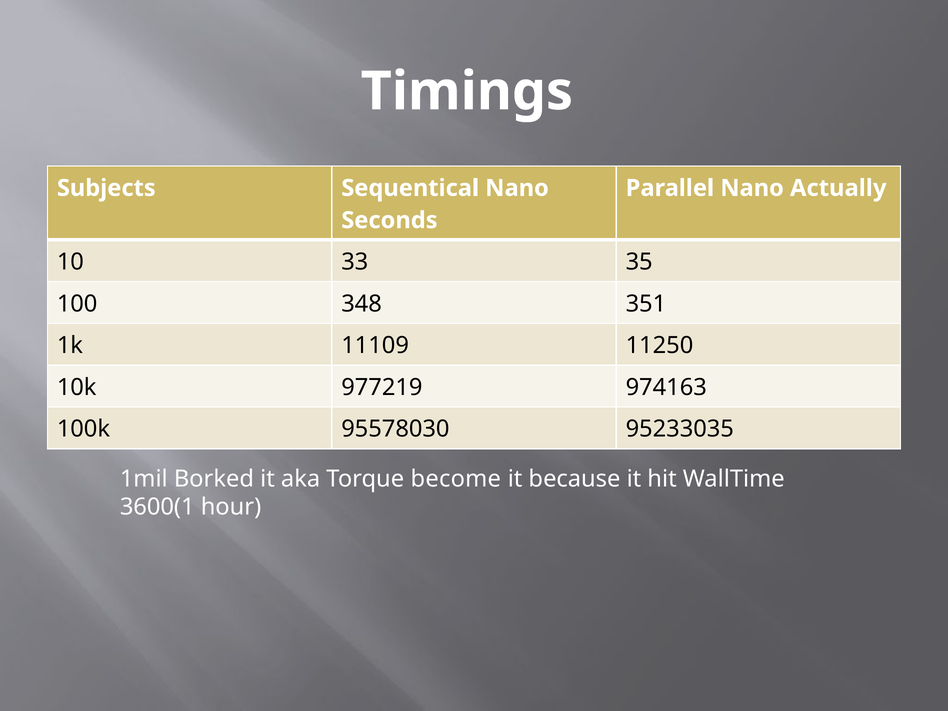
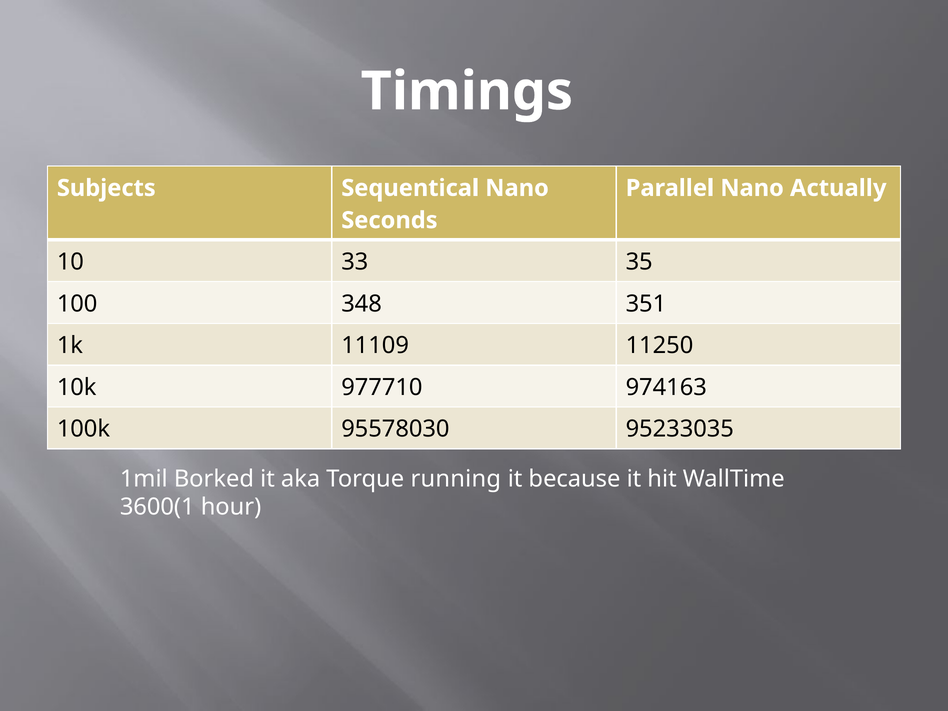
977219: 977219 -> 977710 (382, 387)
become: become -> running (456, 479)
